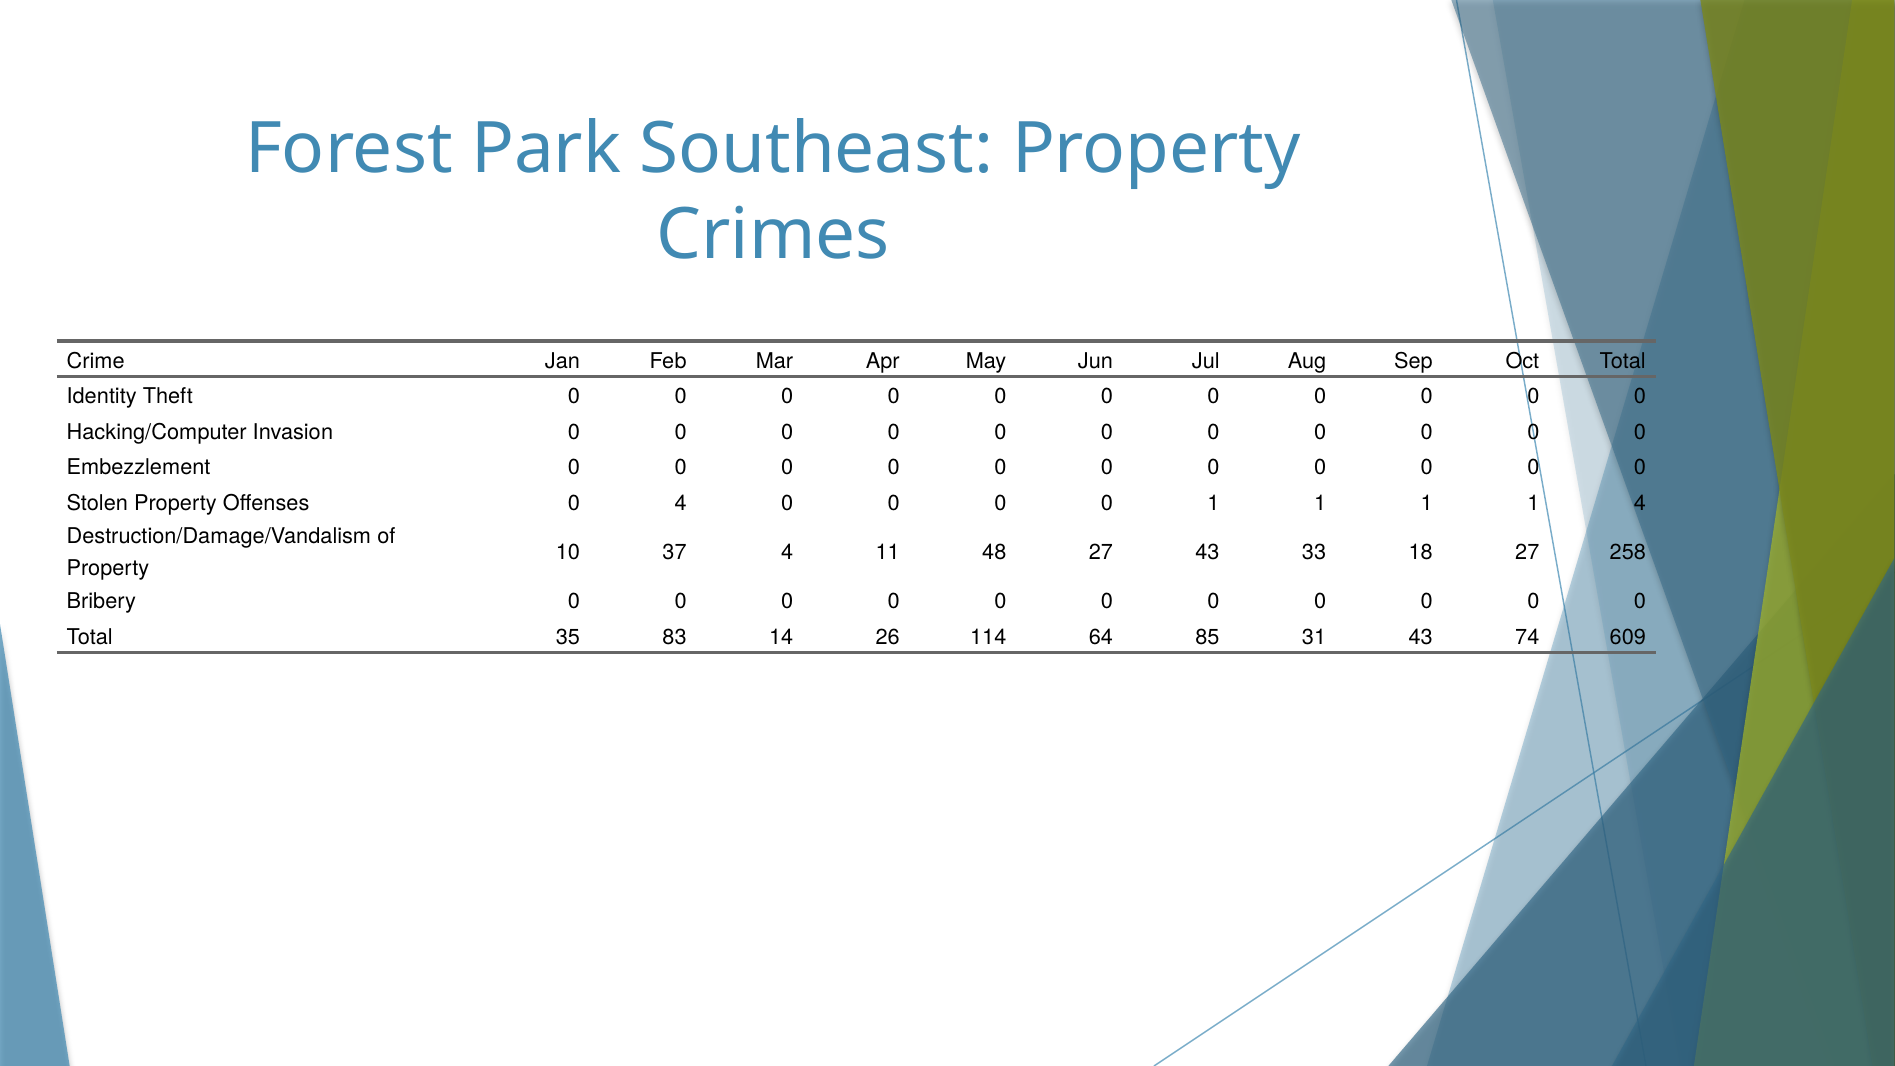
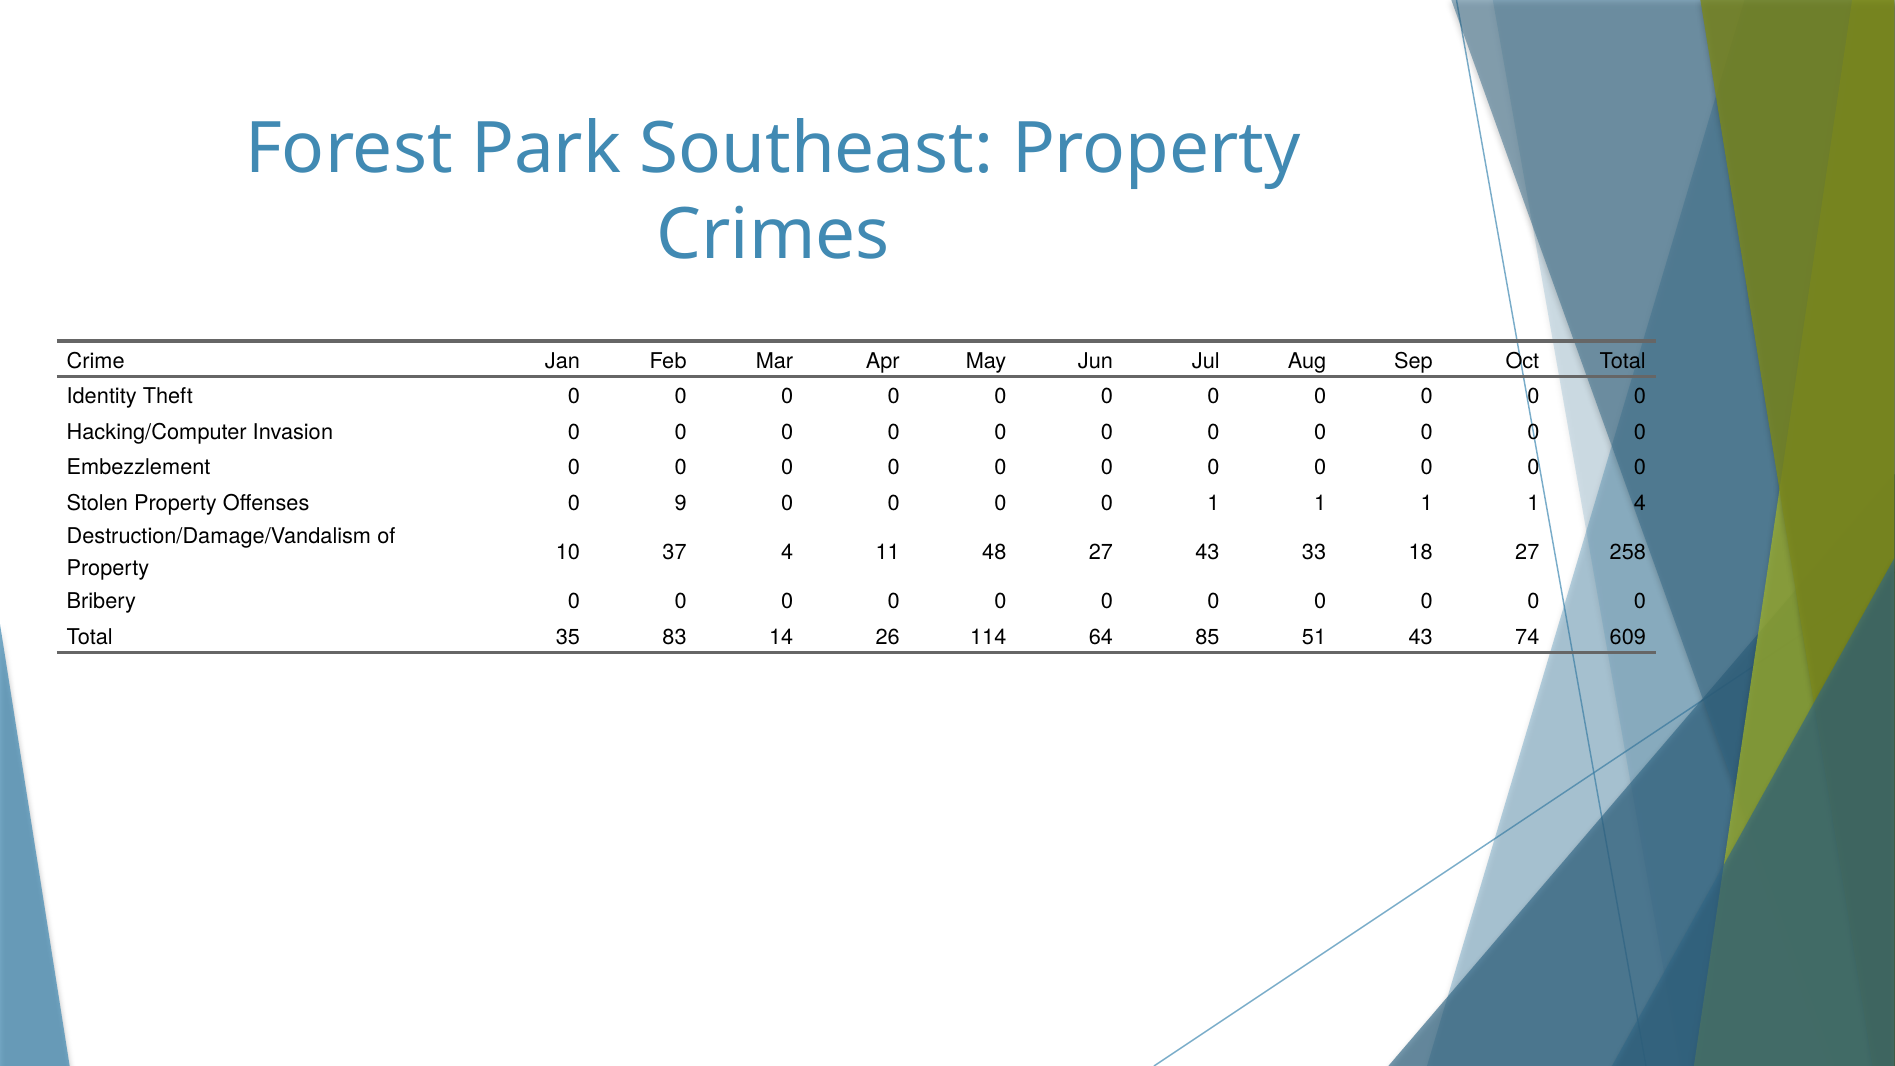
0 4: 4 -> 9 (681, 503)
31: 31 -> 51 (1314, 637)
